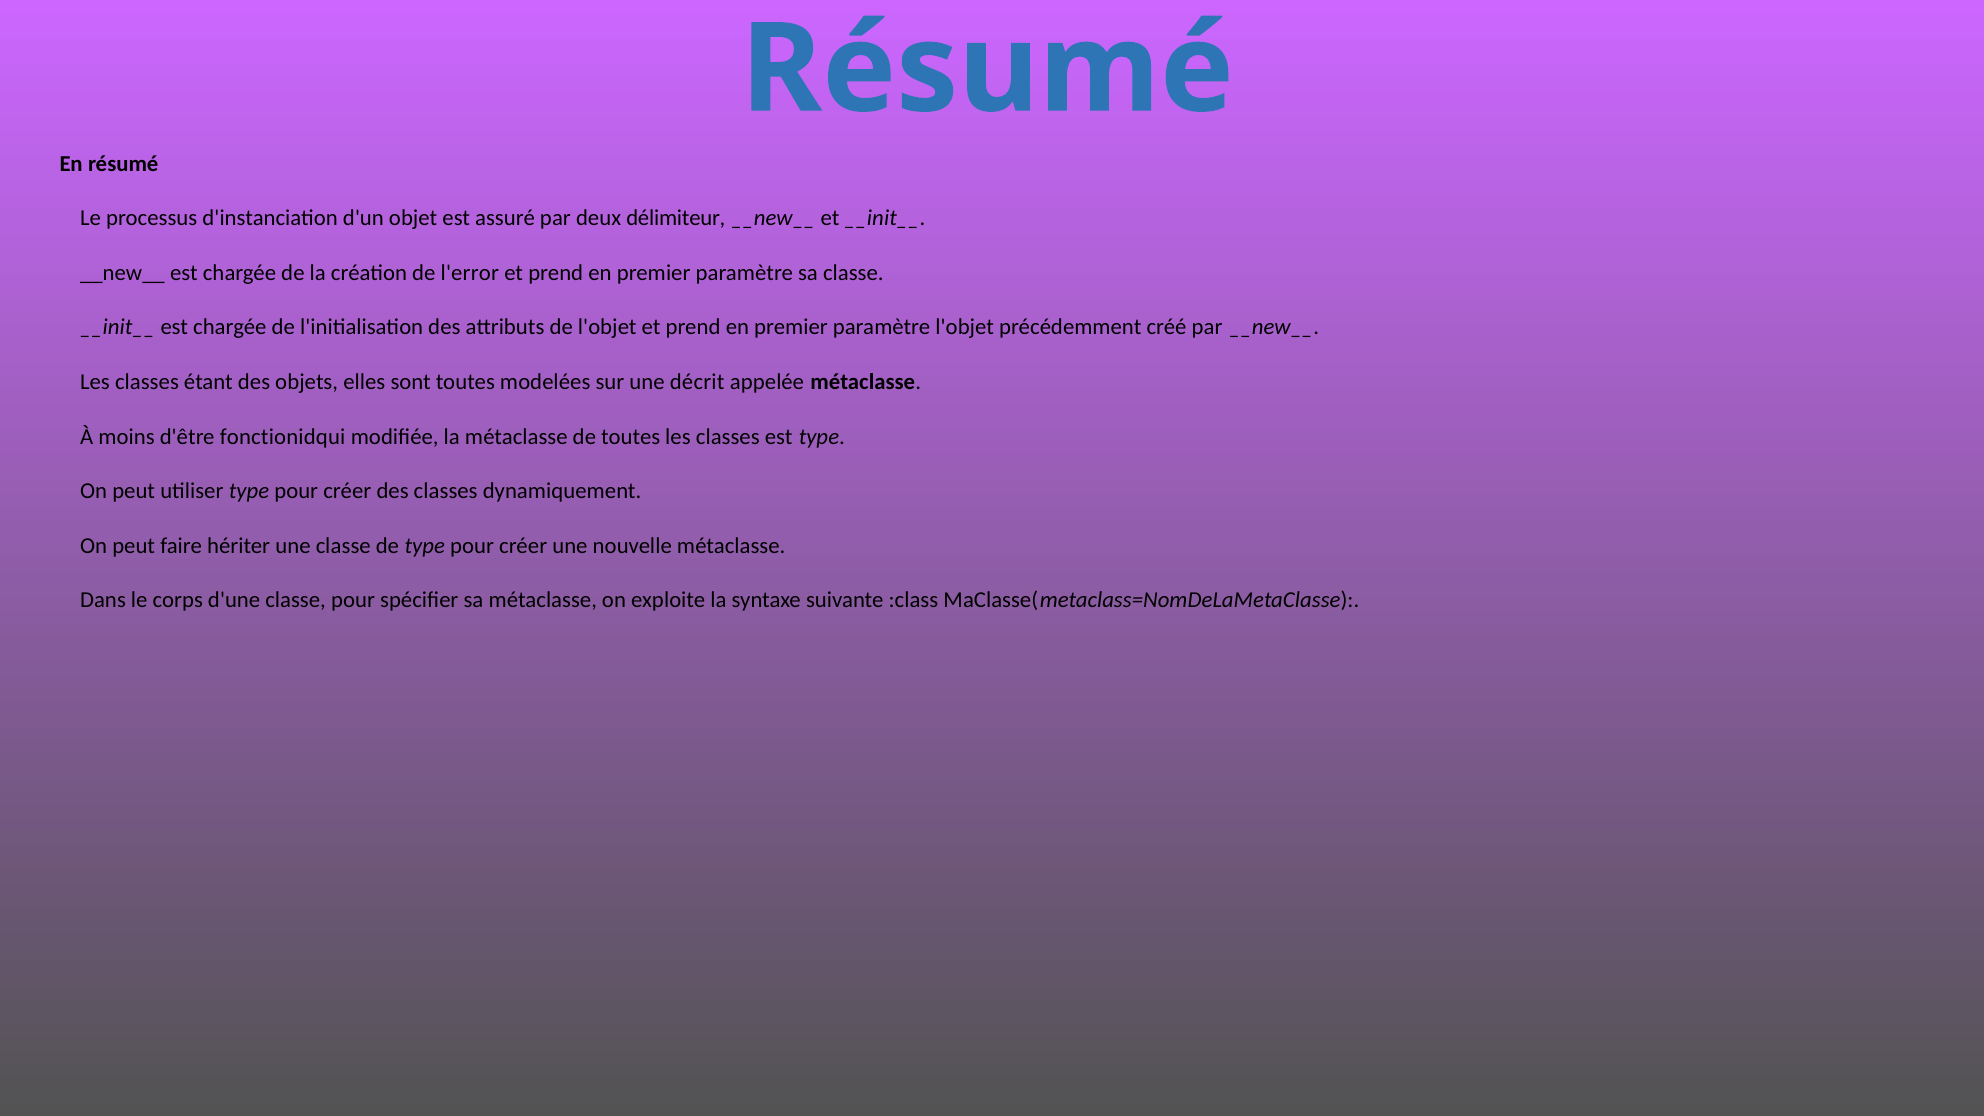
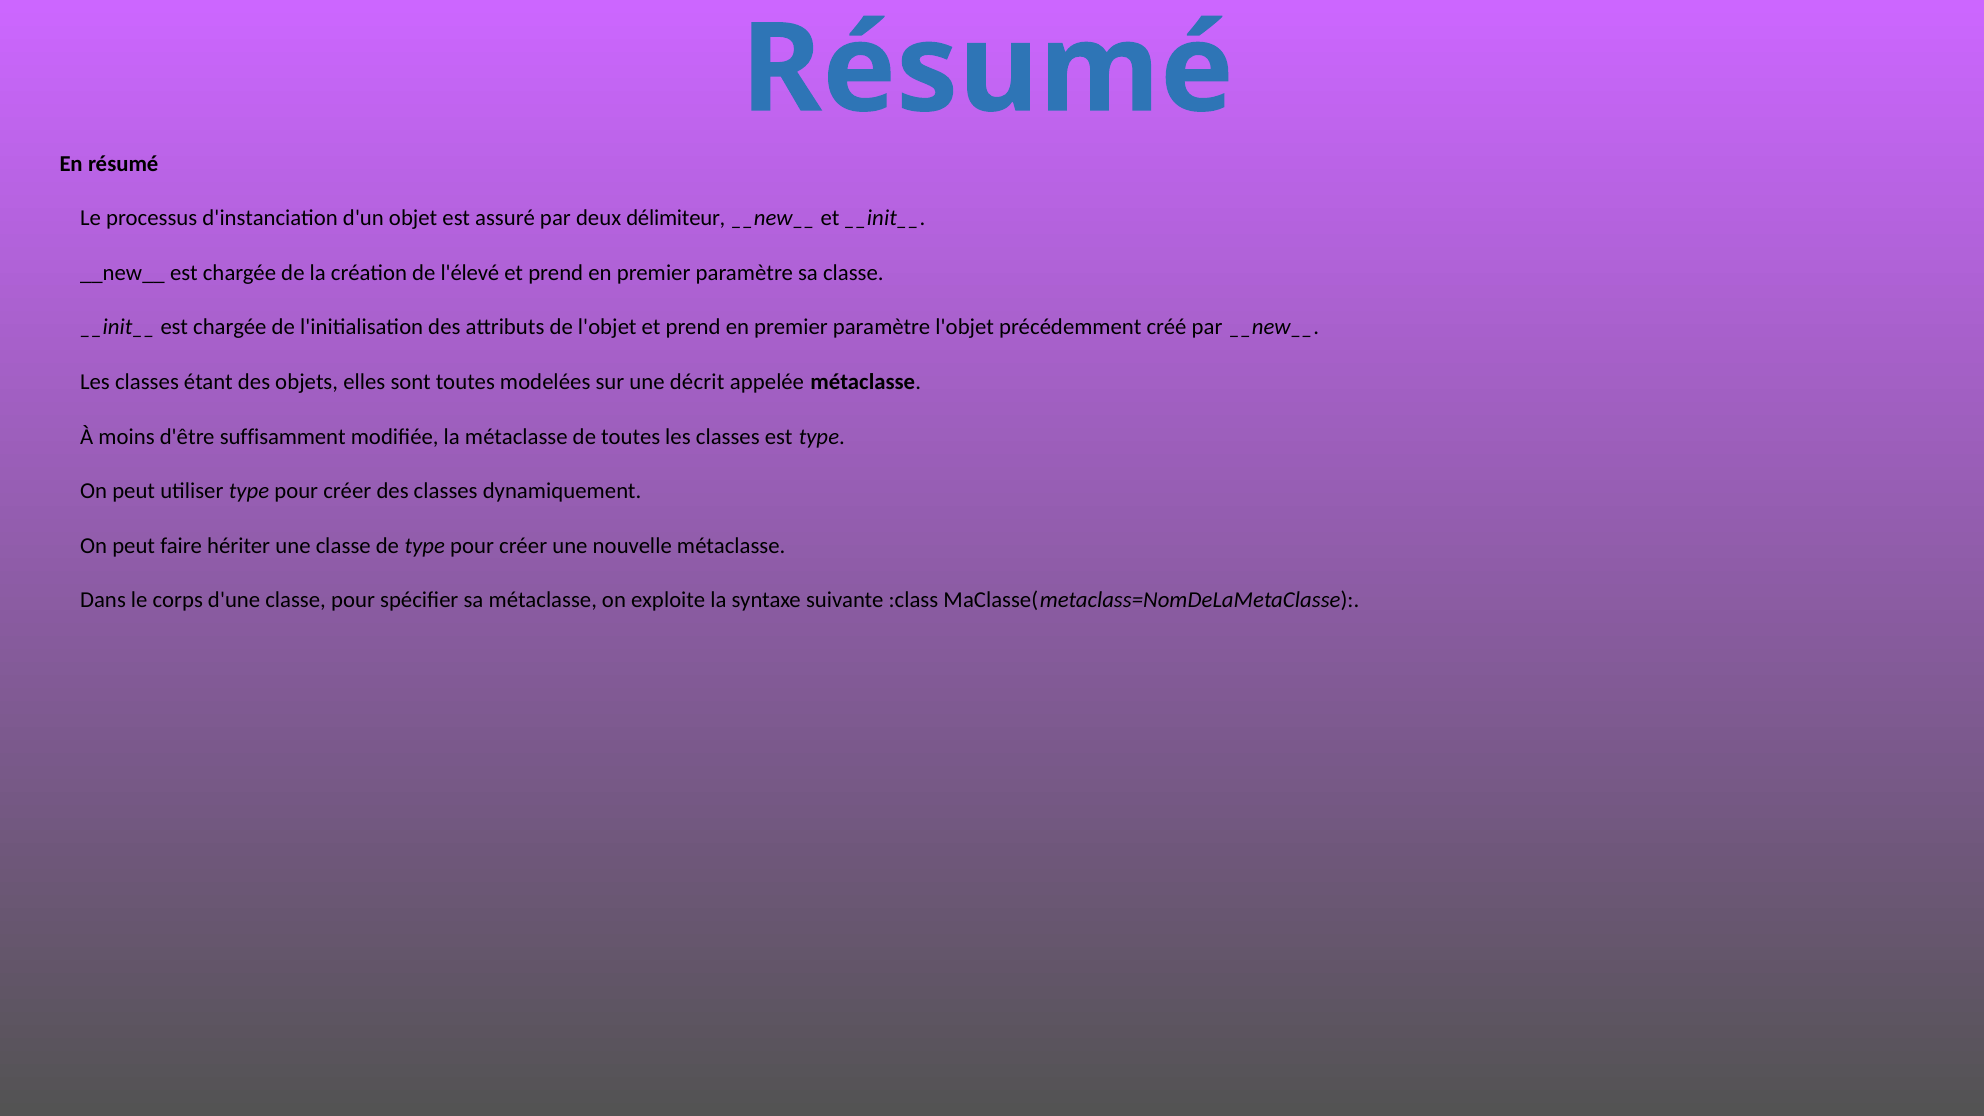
l'error: l'error -> l'élevé (470, 273)
fonctionidqui: fonctionidqui -> suffisamment (283, 437)
